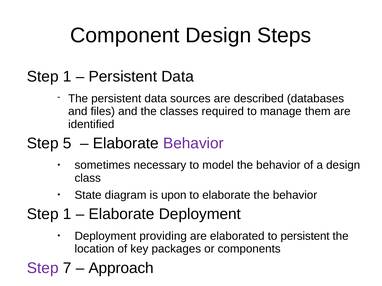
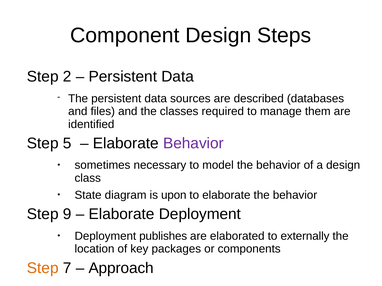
1: 1 -> 2 (67, 77)
1: 1 -> 9 (67, 214)
providing: providing -> publishes (163, 236)
to persistent: persistent -> externally (305, 236)
Step colour: purple -> orange (43, 268)
